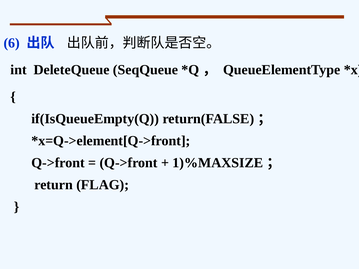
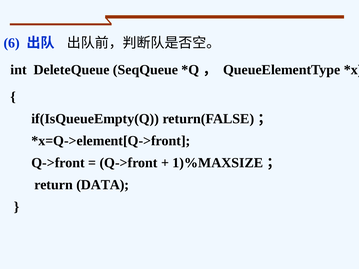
FLAG: FLAG -> DATA (103, 185)
